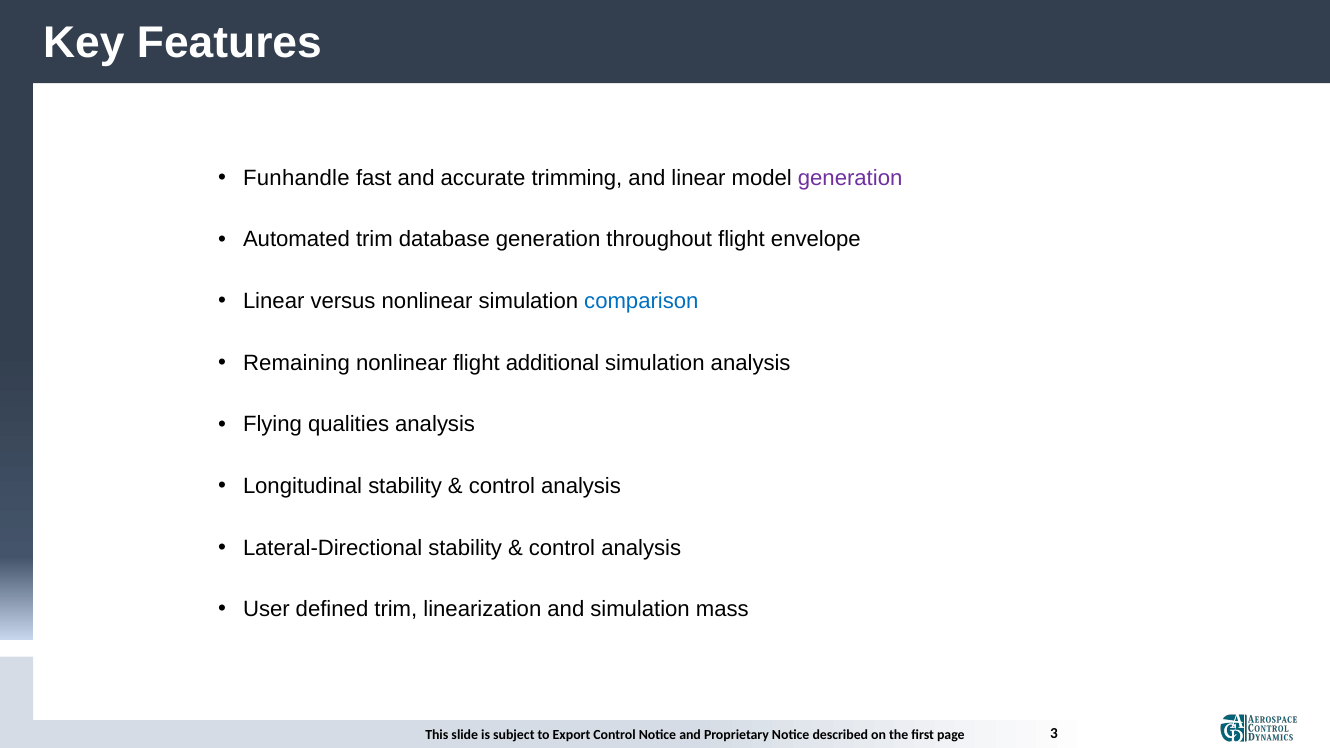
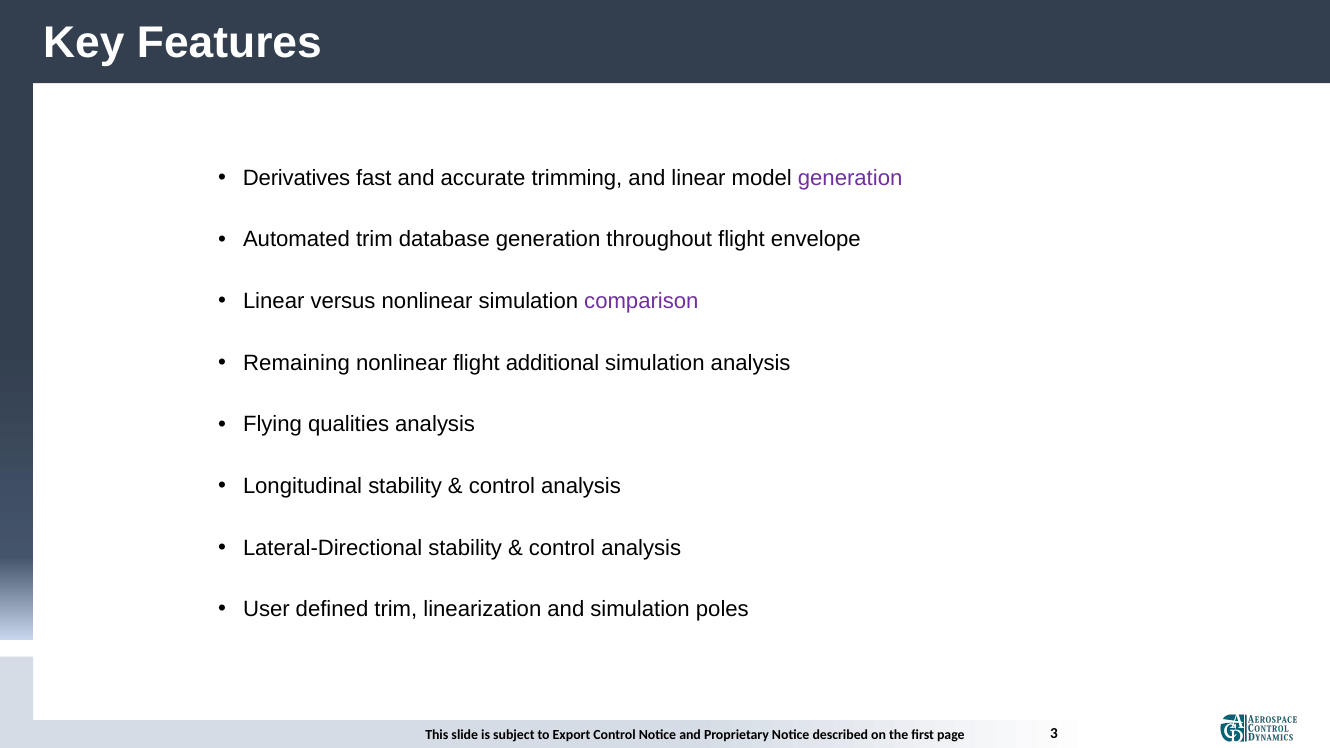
Funhandle: Funhandle -> Derivatives (297, 178)
comparison colour: blue -> purple (641, 301)
mass: mass -> poles (722, 610)
